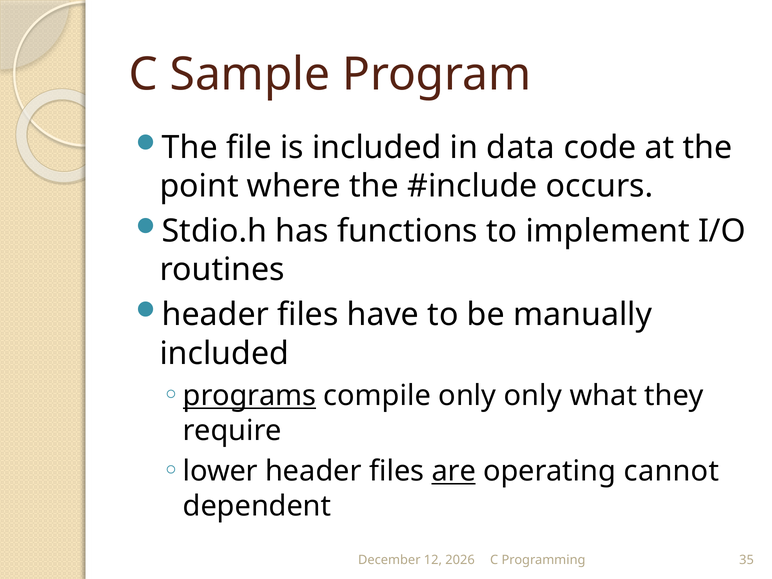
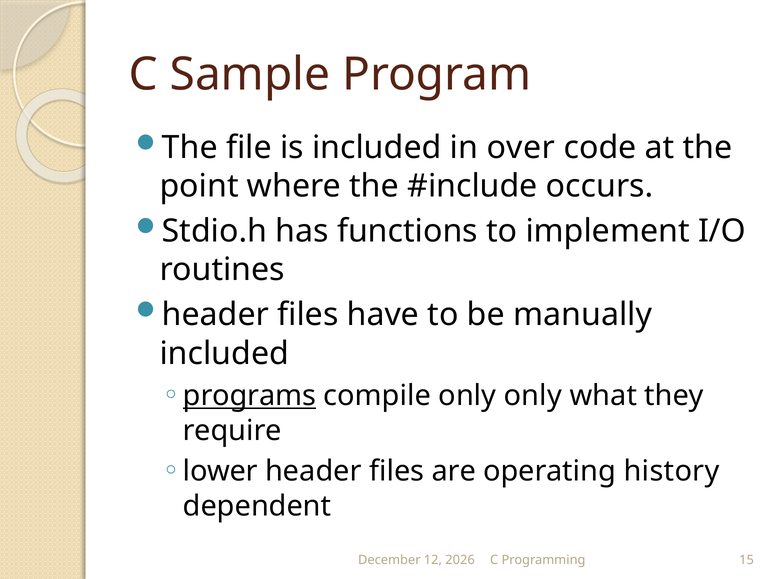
data: data -> over (521, 148)
are underline: present -> none (454, 471)
cannot: cannot -> history (672, 471)
35: 35 -> 15 (747, 560)
